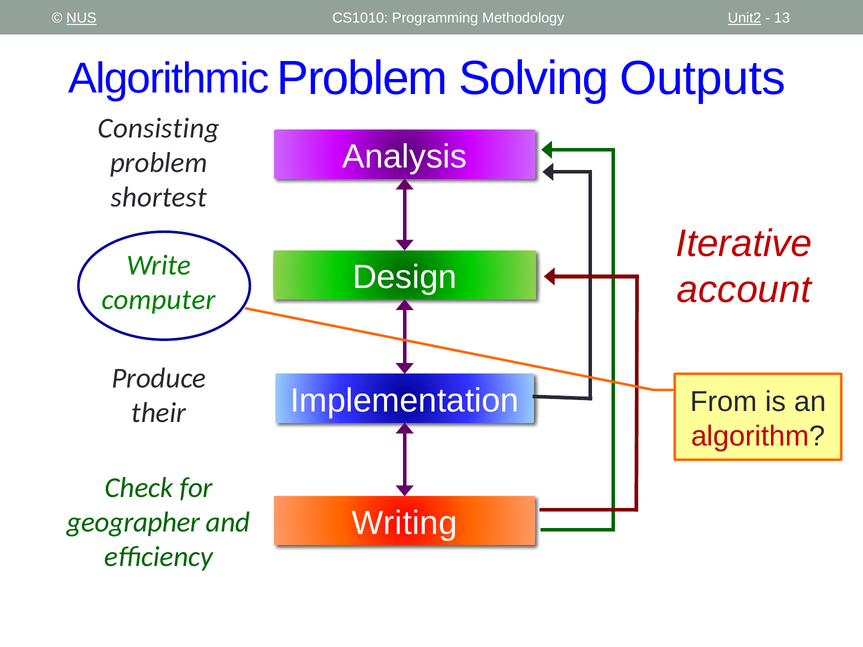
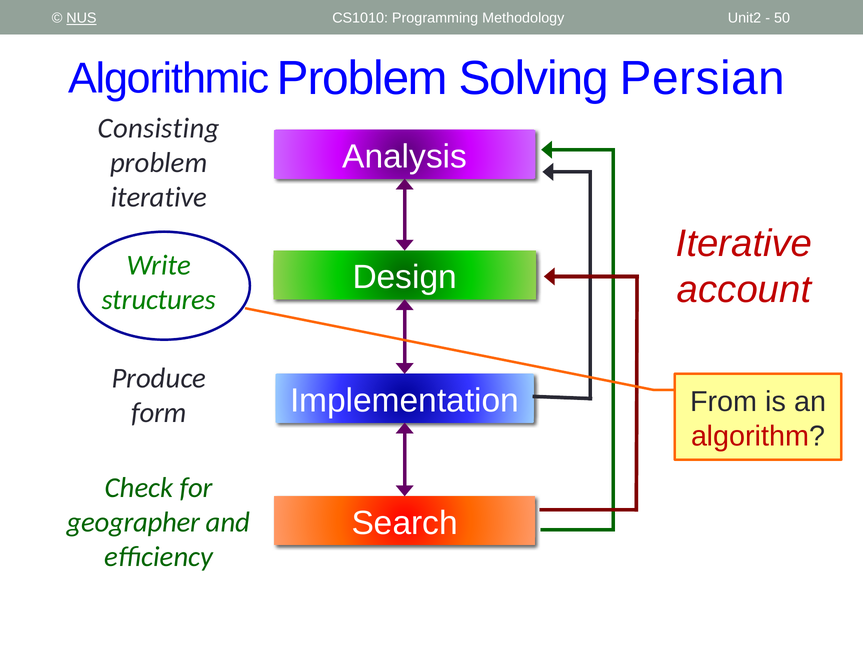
Unit2 underline: present -> none (745, 18)
13: 13 -> 50 (782, 18)
Outputs: Outputs -> Persian (702, 78)
shortest: shortest -> iterative (159, 197)
computer: computer -> structures (159, 300)
their: their -> form (159, 413)
Writing: Writing -> Search (405, 523)
